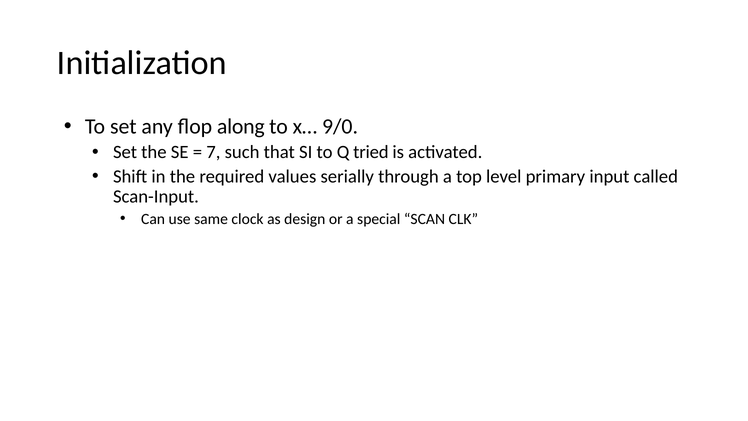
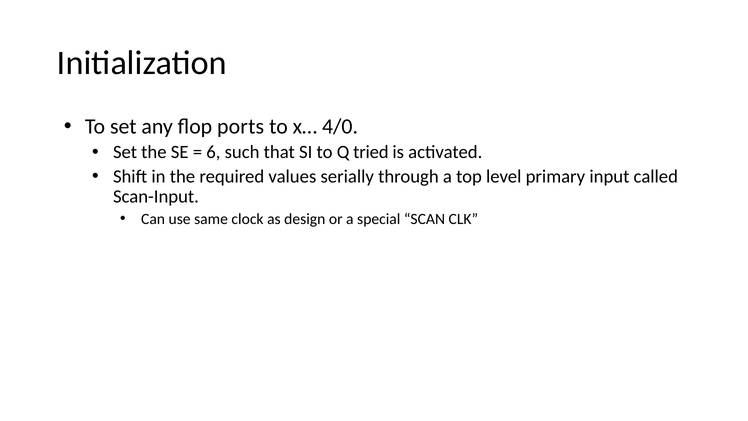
along: along -> ports (241, 126)
9/0: 9/0 -> 4/0 (340, 126)
7: 7 -> 6 (213, 152)
